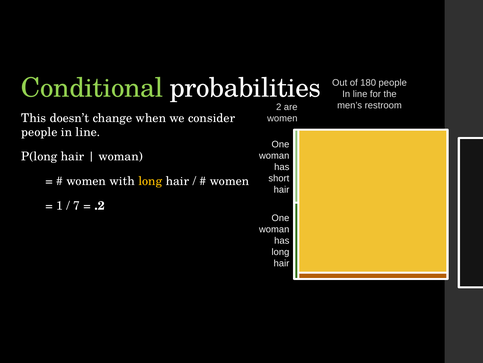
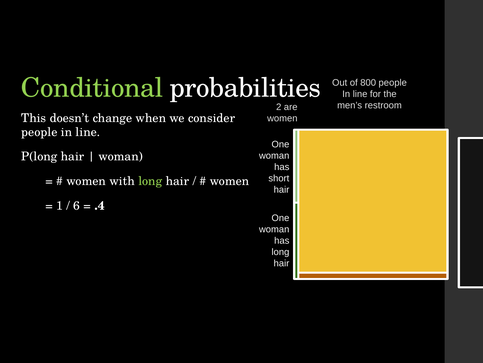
180: 180 -> 800 (368, 83)
long colour: yellow -> light green (150, 181)
7: 7 -> 6 (77, 205)
.2: .2 -> .4 (100, 205)
